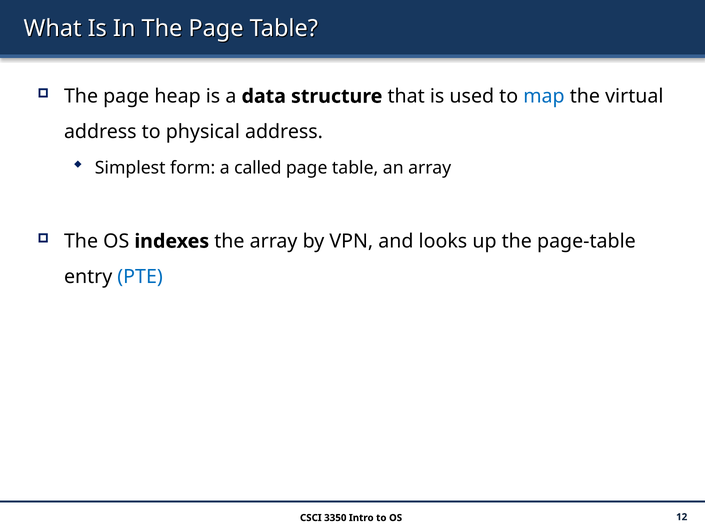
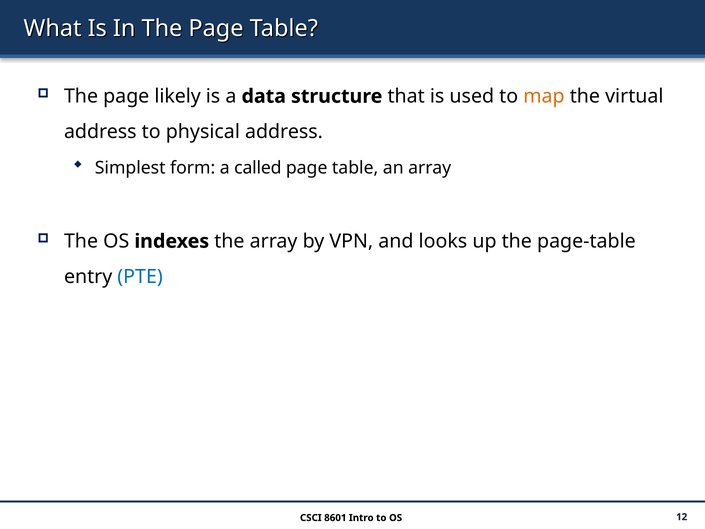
heap: heap -> likely (178, 96)
map colour: blue -> orange (544, 96)
3350: 3350 -> 8601 (335, 518)
